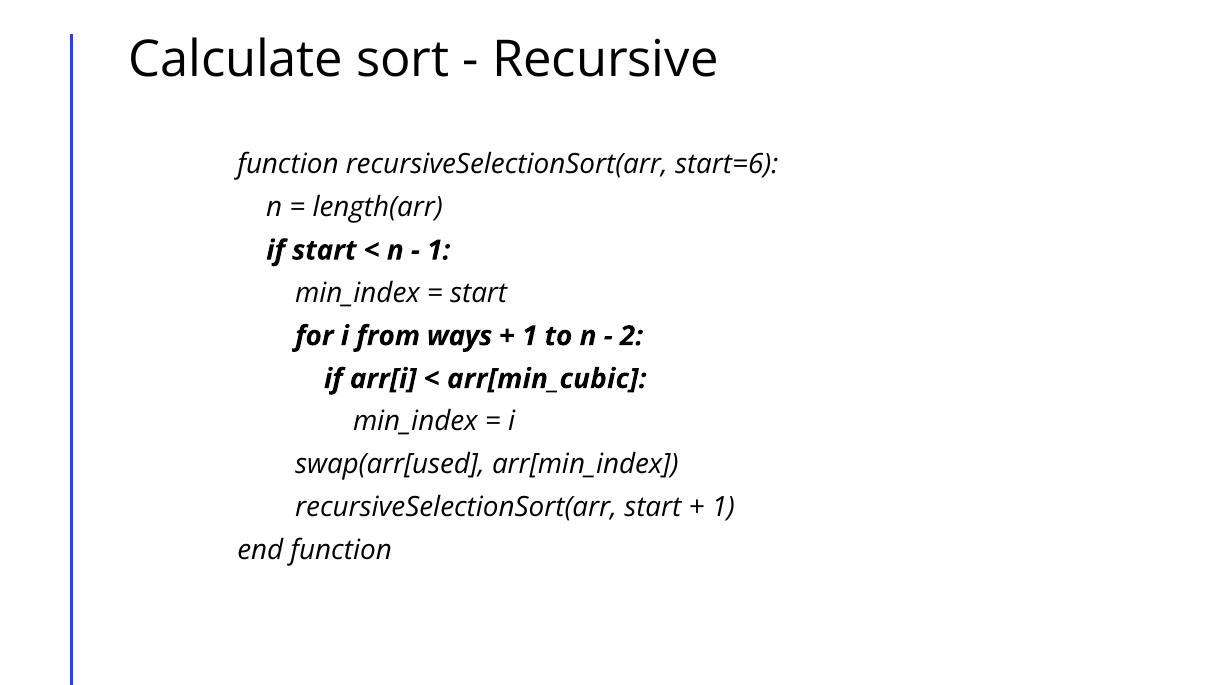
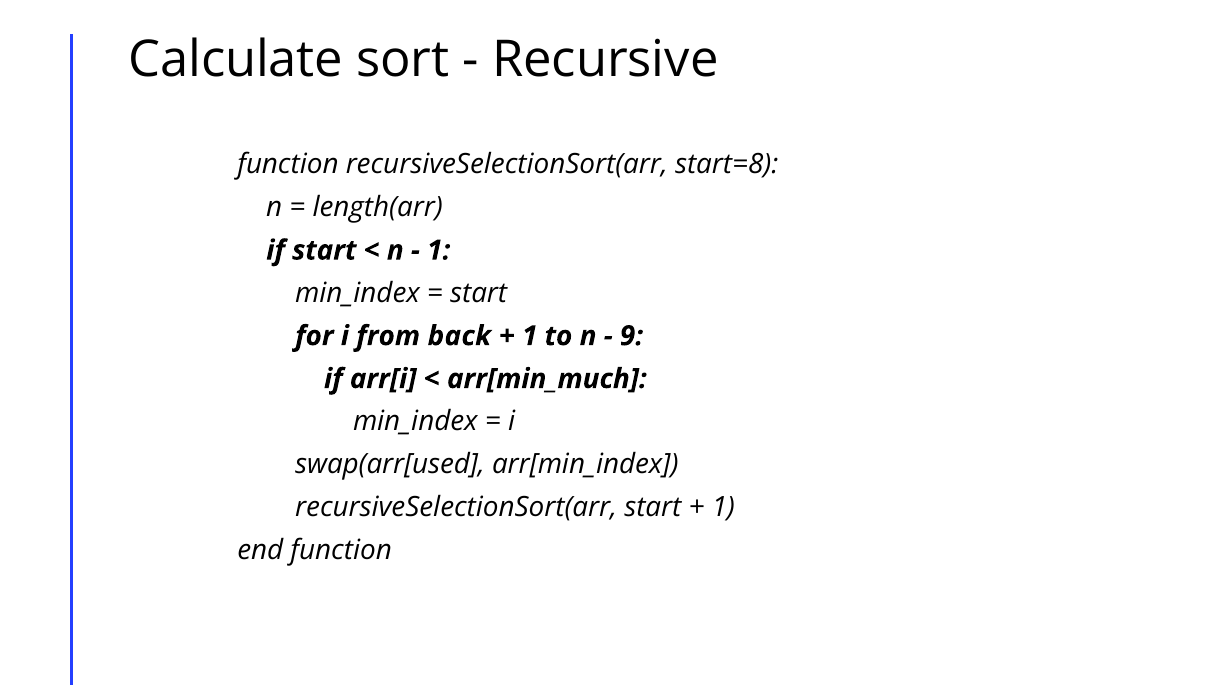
start=6: start=6 -> start=8 (727, 165)
ways: ways -> back (459, 336)
2: 2 -> 9 (632, 336)
arr[min_cubic: arr[min_cubic -> arr[min_much (547, 379)
